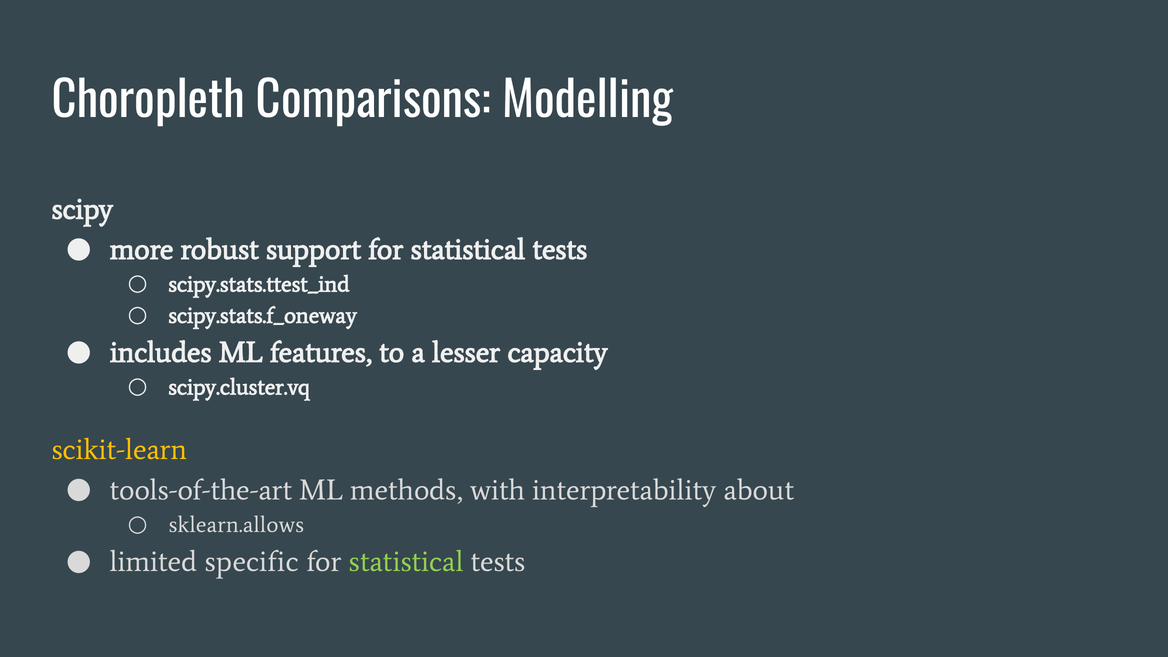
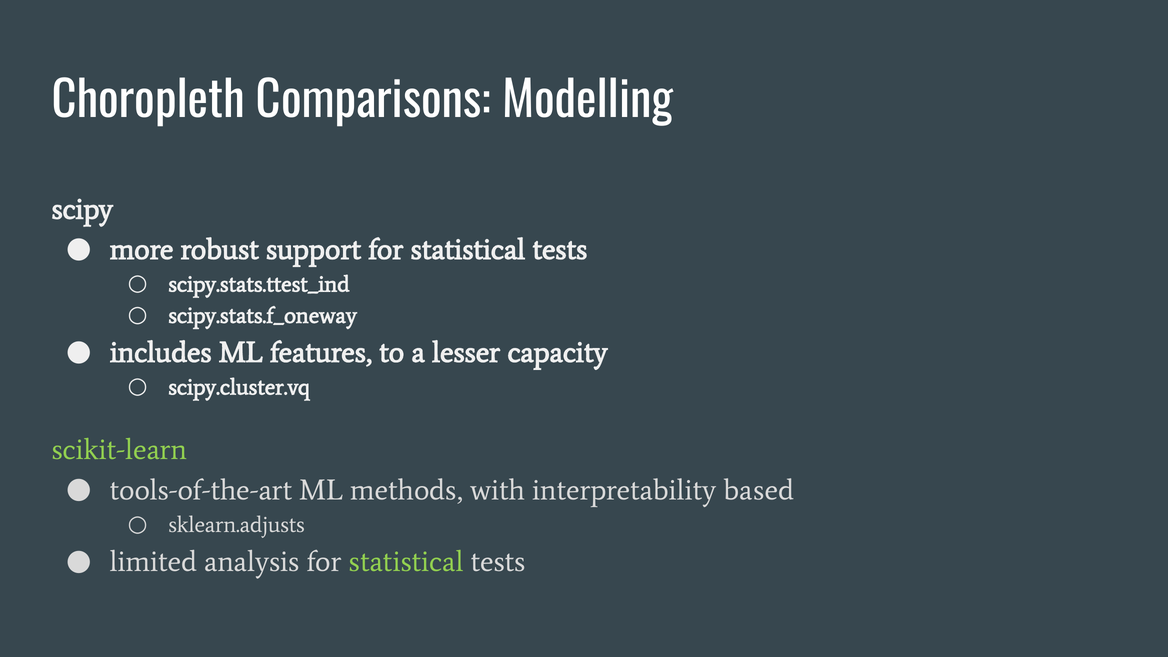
scikit-learn colour: yellow -> light green (119, 450)
about: about -> based (759, 490)
sklearn.allows: sklearn.allows -> sklearn.adjusts (237, 525)
specific: specific -> analysis (252, 562)
